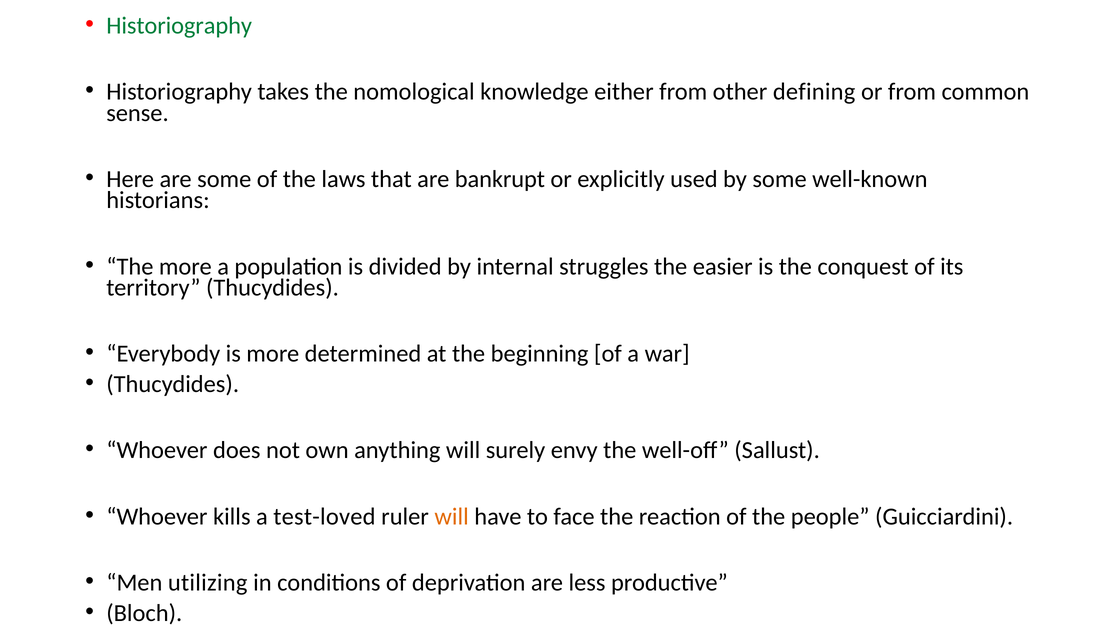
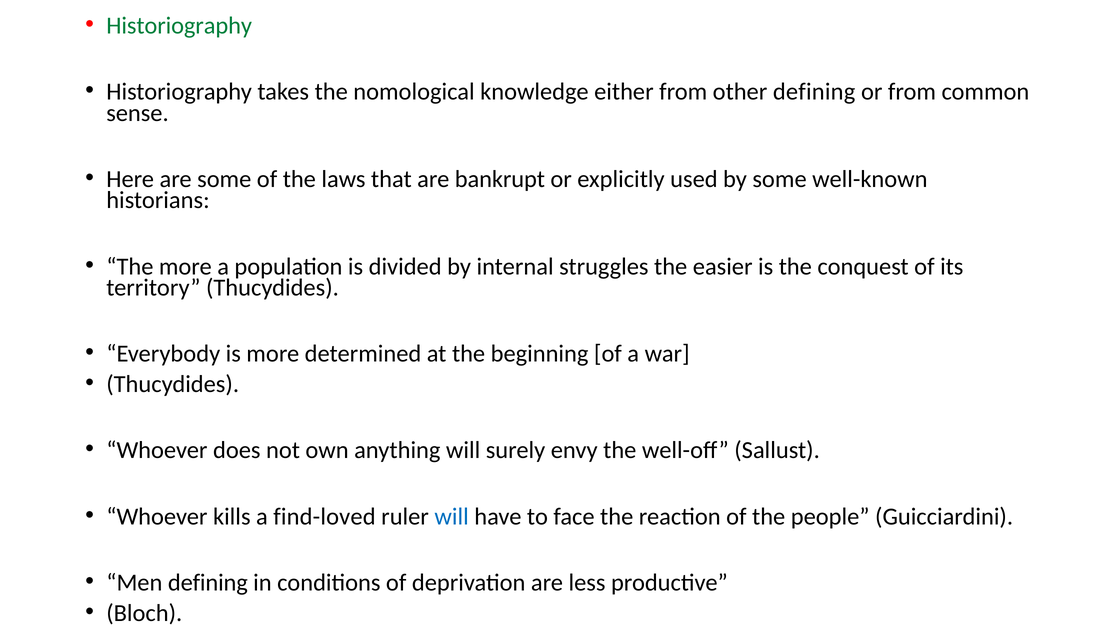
test-loved: test-loved -> find-loved (324, 517)
will colour: orange -> blue (452, 517)
Men utilizing: utilizing -> defining (208, 583)
